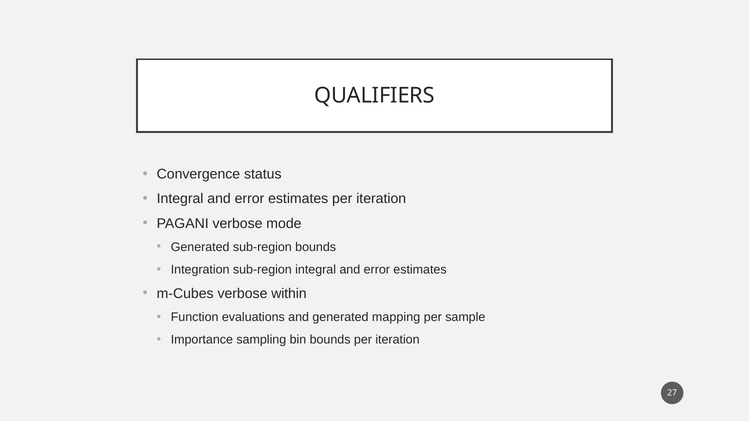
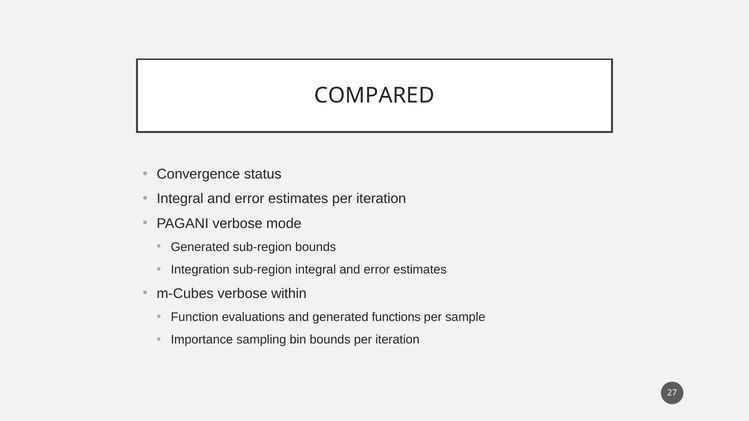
QUALIFIERS: QUALIFIERS -> COMPARED (374, 96)
mapping: mapping -> functions (396, 317)
